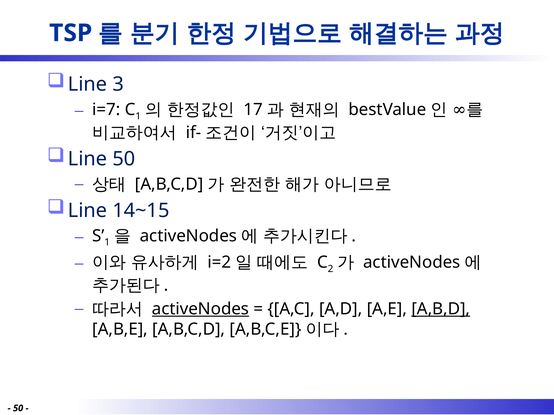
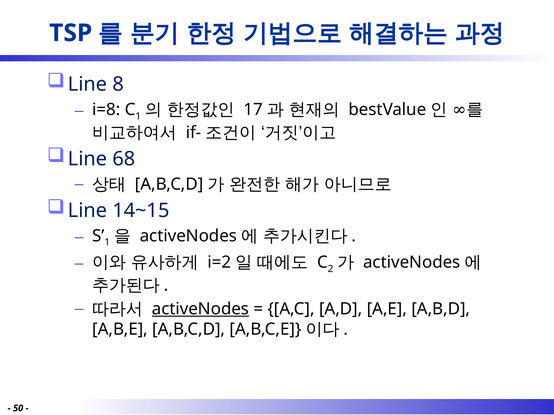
3: 3 -> 8 (118, 84)
i=7: i=7 -> i=8 (106, 110)
Line 50: 50 -> 68 (124, 159)
A,B,D underline: present -> none (441, 309)
